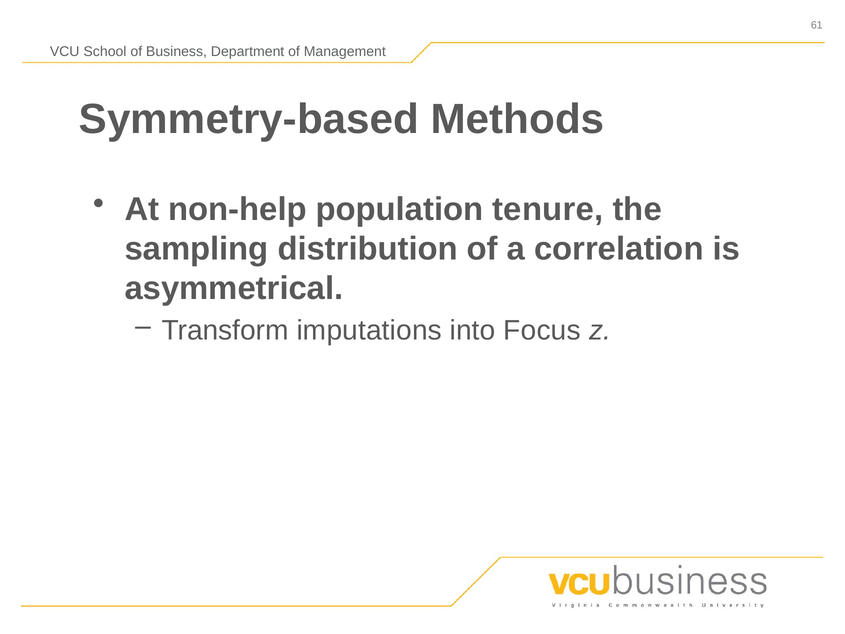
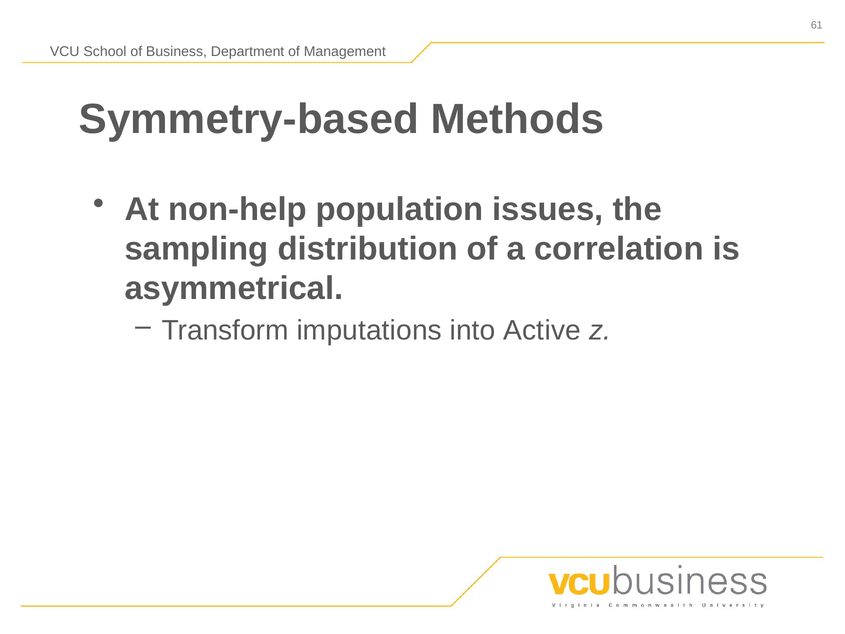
tenure: tenure -> issues (548, 209)
Focus: Focus -> Active (542, 330)
